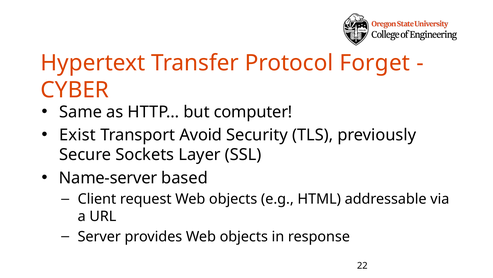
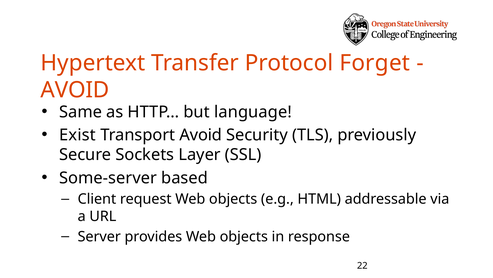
CYBER: CYBER -> AVOID (75, 90)
computer: computer -> language (253, 112)
Name-server: Name-server -> Some-server (108, 178)
